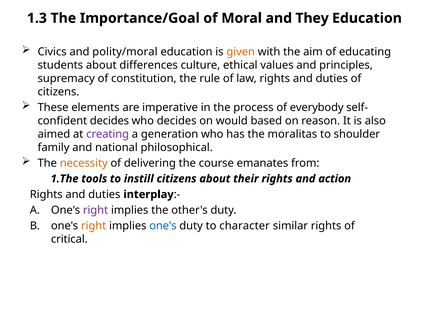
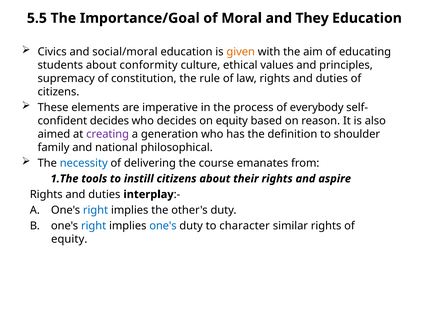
1.3: 1.3 -> 5.5 (37, 18)
polity/moral: polity/moral -> social/moral (125, 52)
differences: differences -> conformity (149, 65)
on would: would -> equity (232, 121)
moralitas: moralitas -> definition (292, 134)
necessity colour: orange -> blue (84, 163)
action: action -> aspire (335, 179)
right colour: purple -> blue (96, 210)
right colour: orange -> blue (94, 226)
critical: critical -> equity (69, 239)
